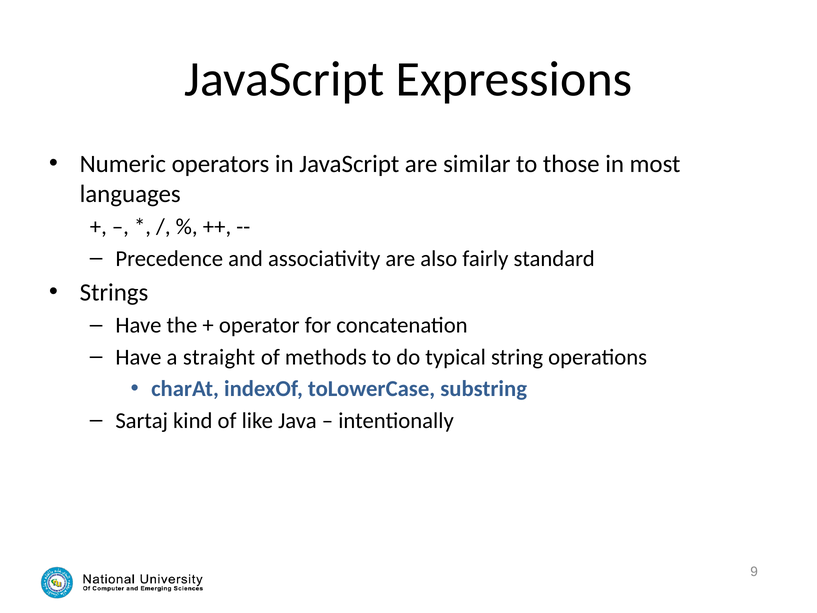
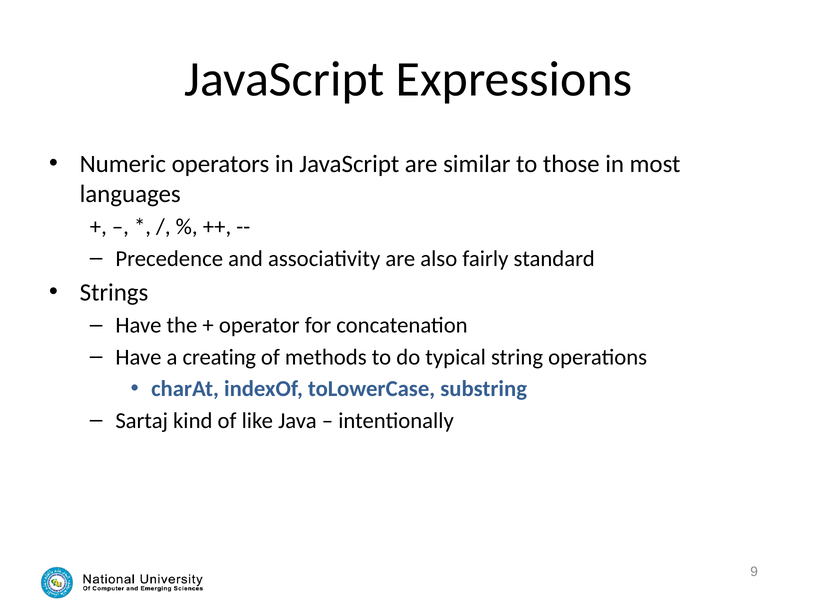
straight: straight -> creating (219, 357)
